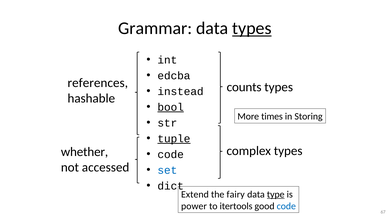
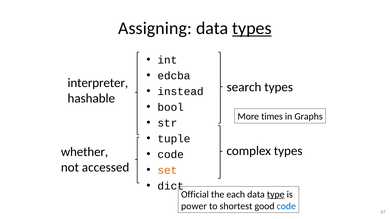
Grammar: Grammar -> Assigning (155, 28)
references: references -> interpreter (98, 83)
counts: counts -> search (244, 87)
bool underline: present -> none (171, 107)
Storing: Storing -> Graphs (309, 117)
tuple underline: present -> none (174, 139)
set colour: blue -> orange (167, 170)
Extend: Extend -> Official (195, 195)
fairy: fairy -> each (236, 195)
itertools: itertools -> shortest (236, 206)
